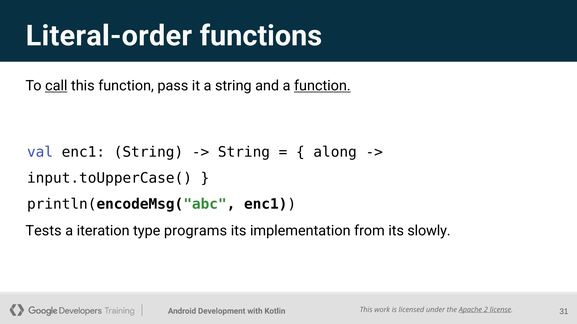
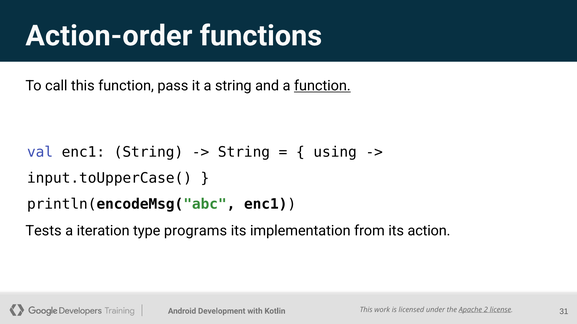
Literal-order: Literal-order -> Action-order (109, 36)
call underline: present -> none (56, 86)
along: along -> using (335, 152)
slowly: slowly -> action (429, 231)
